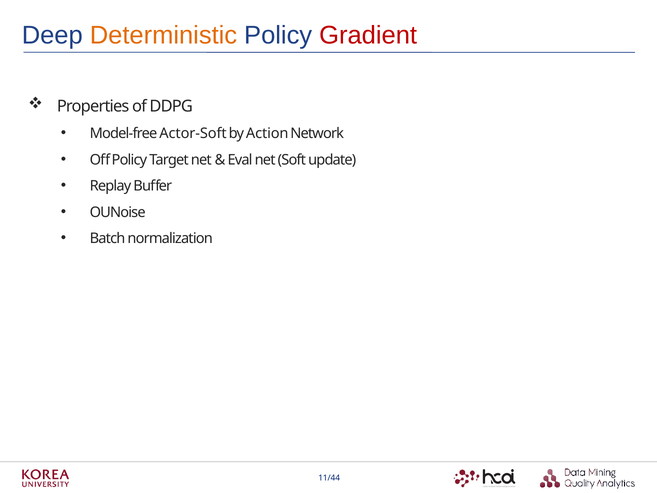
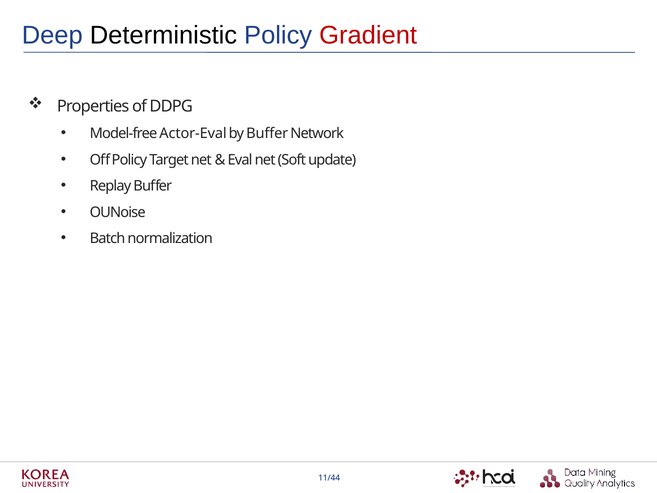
Deterministic colour: orange -> black (163, 35)
Actor-Soft: Actor-Soft -> Actor-Eval (193, 133)
by Action: Action -> Buffer (267, 133)
